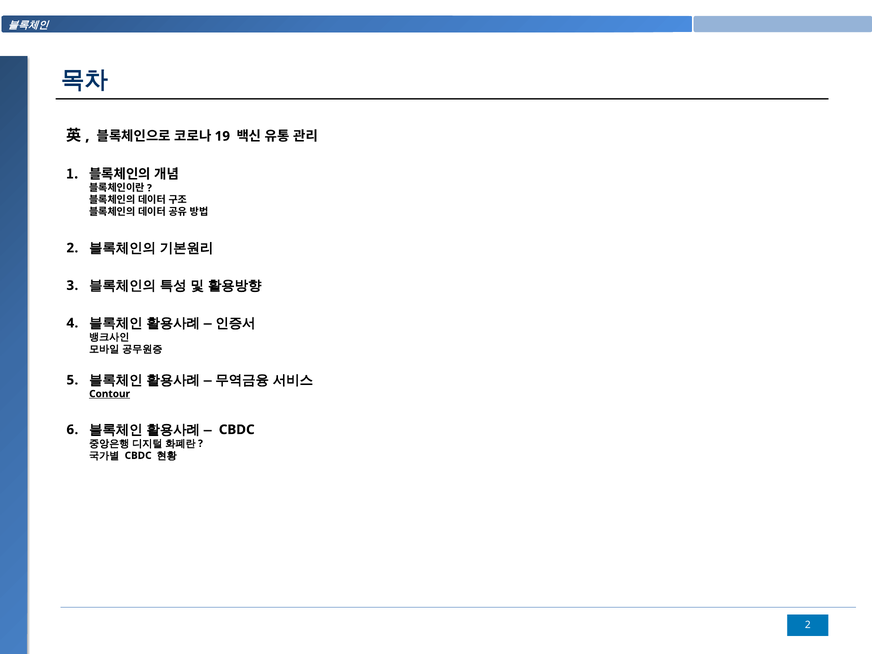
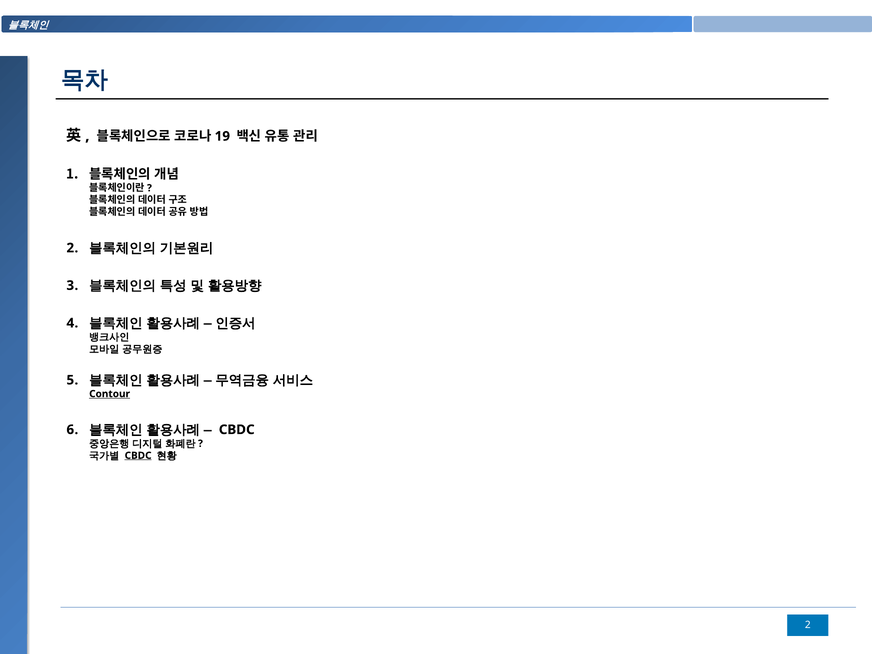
CBDC underline: none -> present (138, 456)
